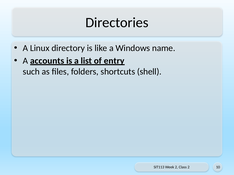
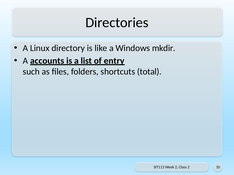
name: name -> mkdir (164, 48)
shell: shell -> total (149, 72)
